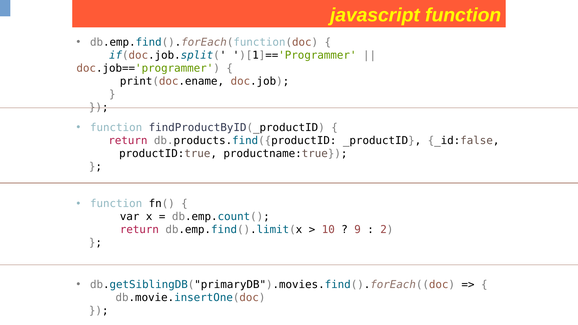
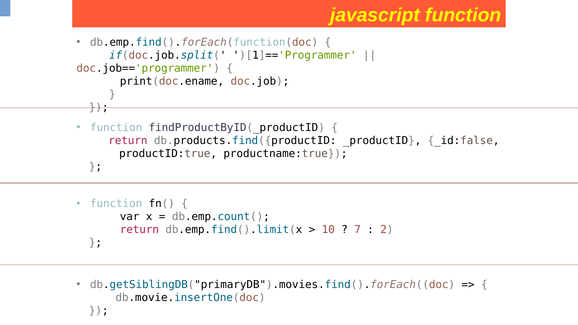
9: 9 -> 7 (358, 230)
